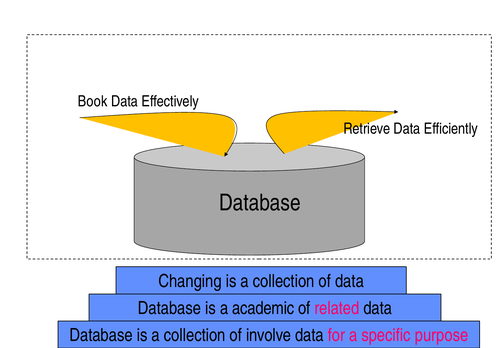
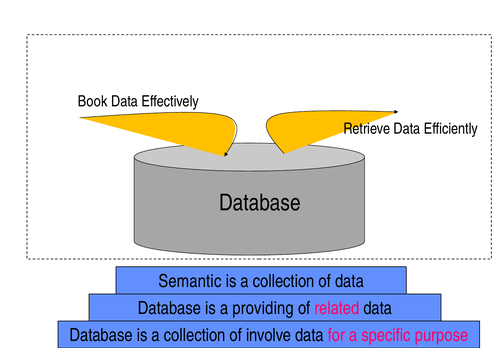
Changing: Changing -> Semantic (190, 281)
academic: academic -> providing (263, 308)
